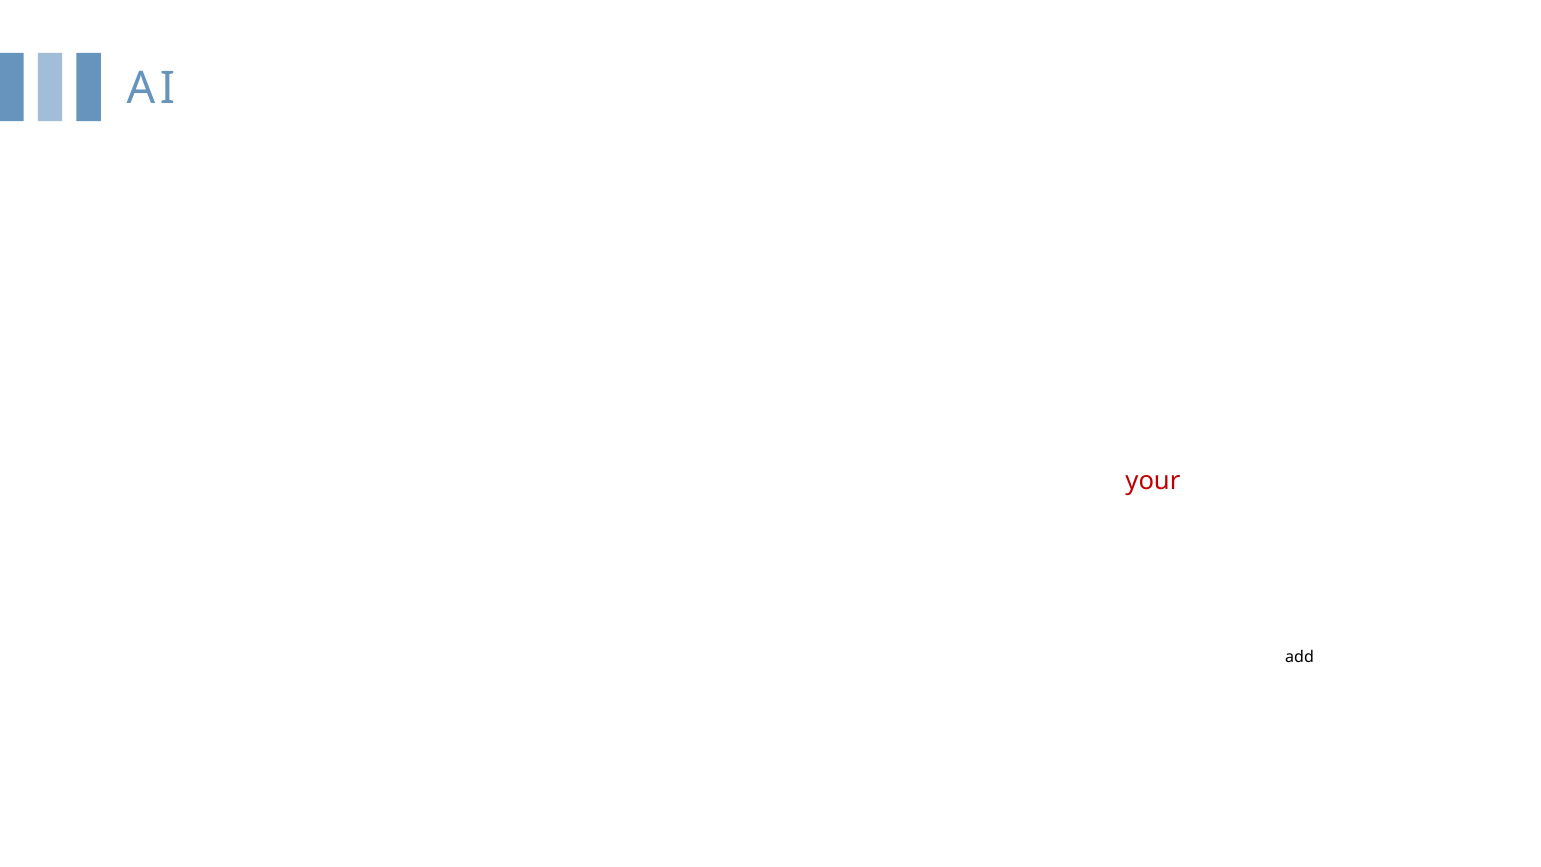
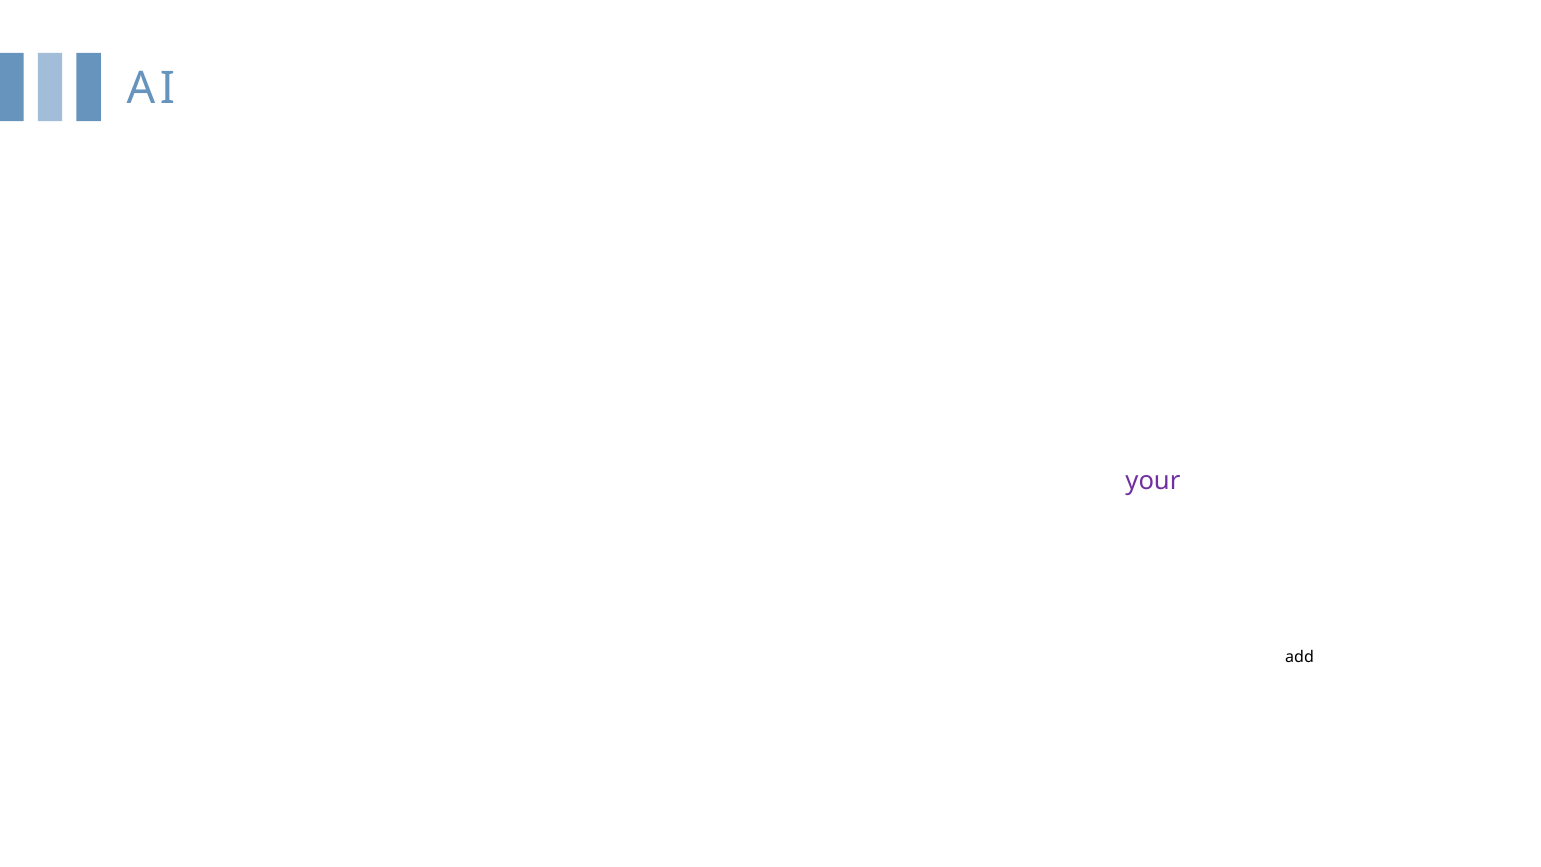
your colour: red -> purple (1153, 480)
